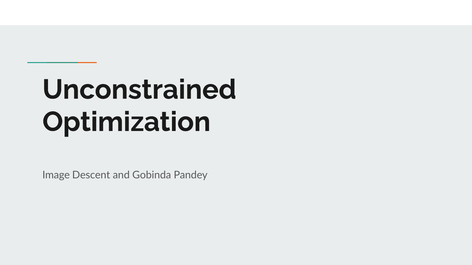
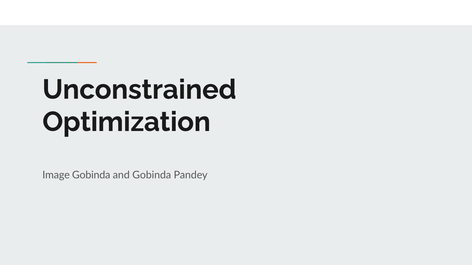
Image Descent: Descent -> Gobinda (91, 175)
